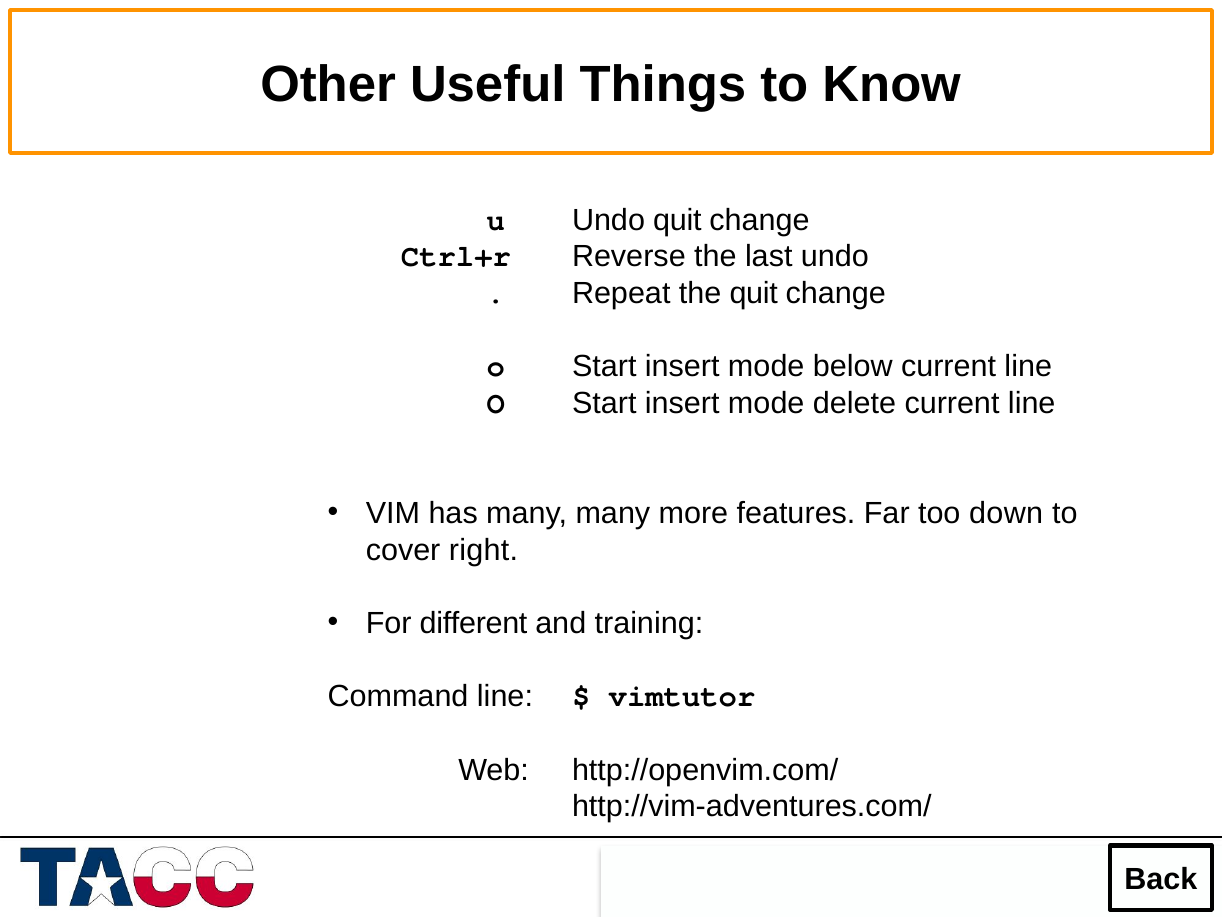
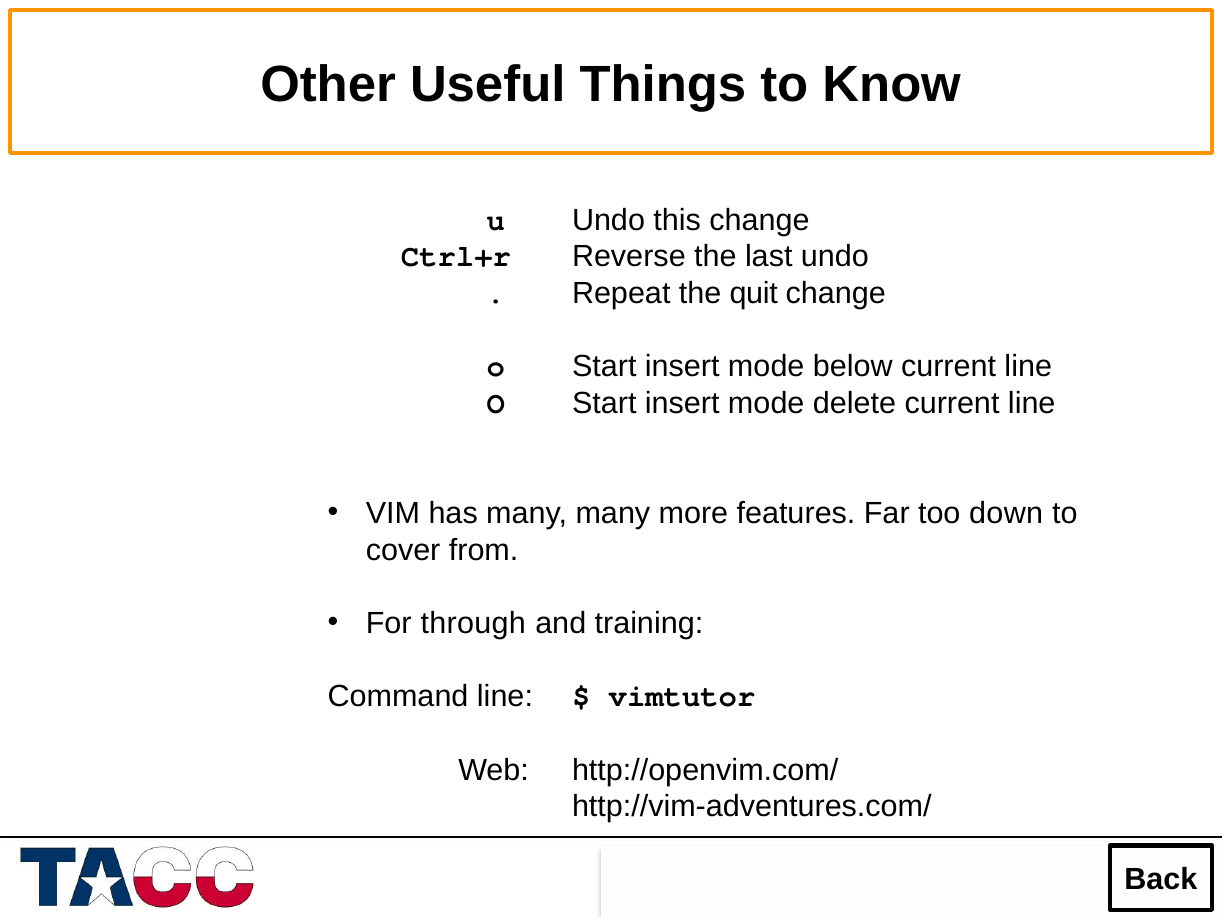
Undo quit: quit -> this (677, 220)
right: right -> from (484, 550)
different: different -> through (473, 623)
